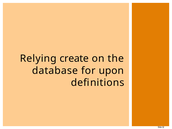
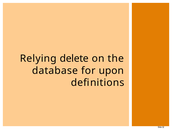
create: create -> delete (74, 59)
